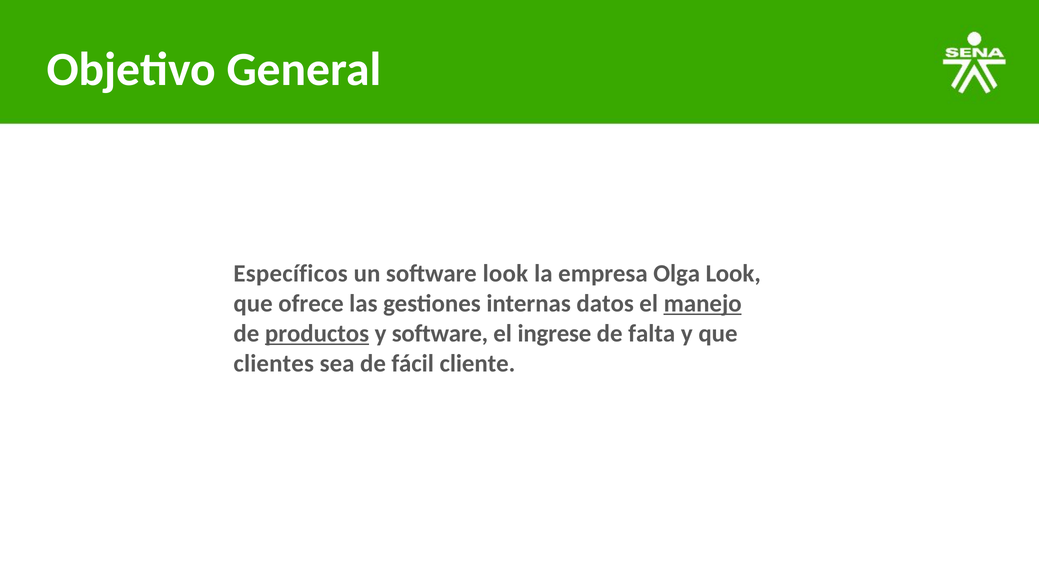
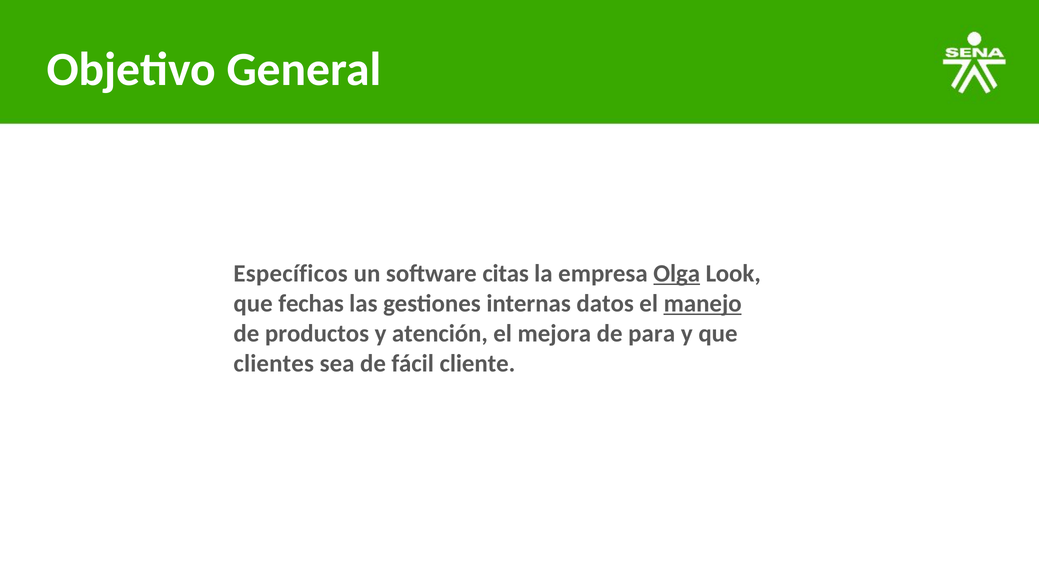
software look: look -> citas (506, 273)
Olga underline: none -> present (677, 273)
ofrece: ofrece -> fechas (311, 303)
productos underline: present -> none (317, 333)
y software: software -> atención (440, 333)
ingrese: ingrese -> mejora (554, 333)
falta: falta -> para (652, 333)
